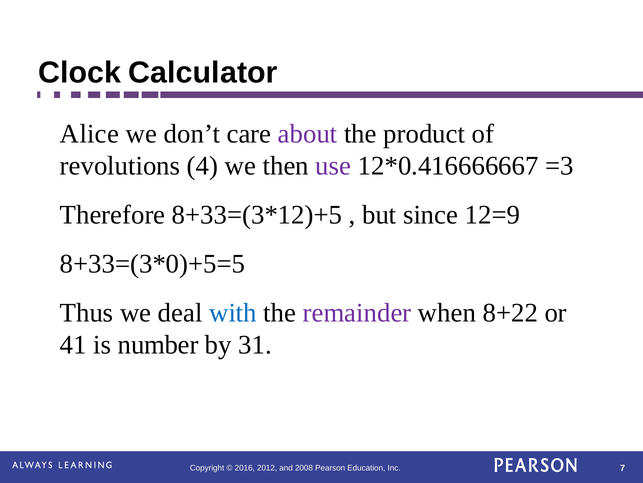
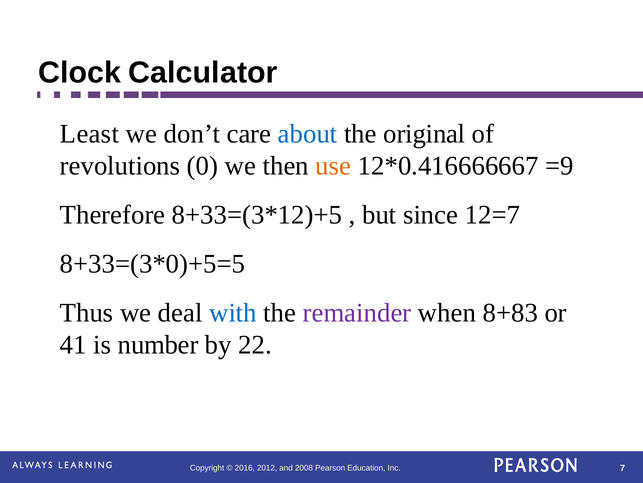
Alice: Alice -> Least (89, 134)
about colour: purple -> blue (308, 134)
product: product -> original (424, 134)
4: 4 -> 0 (203, 166)
use colour: purple -> orange (333, 166)
=3: =3 -> =9 (560, 166)
12=9: 12=9 -> 12=7 (492, 215)
8+22: 8+22 -> 8+83 (510, 312)
31: 31 -> 22 (255, 345)
